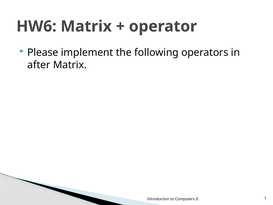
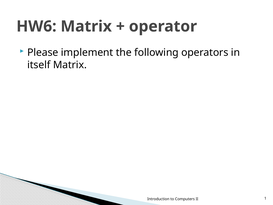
after: after -> itself (39, 65)
